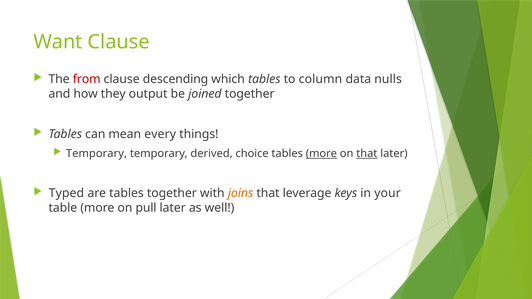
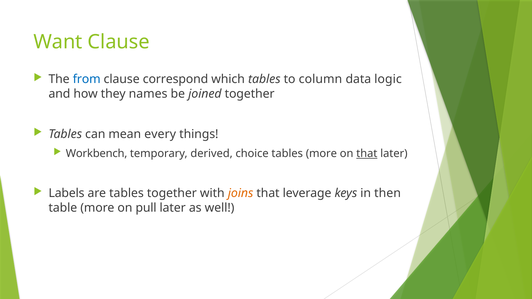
from colour: red -> blue (87, 79)
descending: descending -> correspond (175, 79)
nulls: nulls -> logic (388, 79)
output: output -> names (148, 94)
Temporary: Temporary -> Workbench (97, 154)
more underline: present -> none (321, 154)
Typed: Typed -> Labels (67, 193)
your: your -> then (388, 193)
